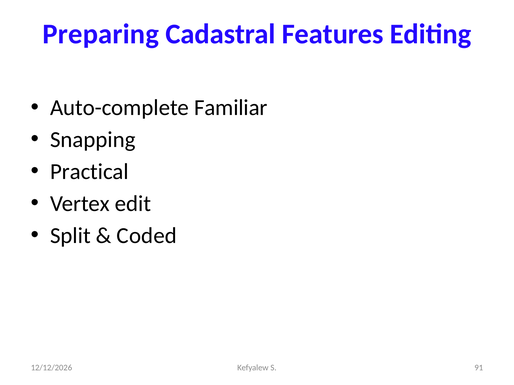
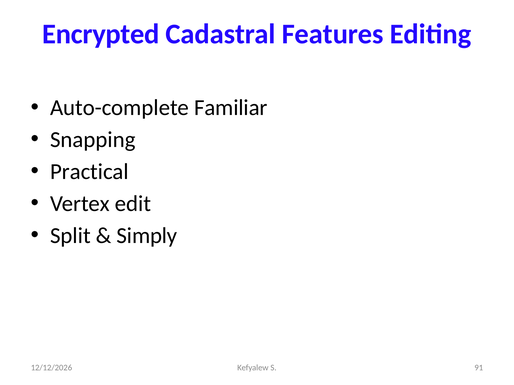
Preparing: Preparing -> Encrypted (101, 34)
Coded: Coded -> Simply (147, 236)
